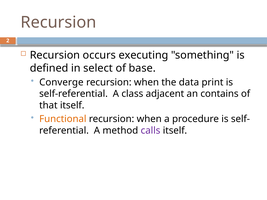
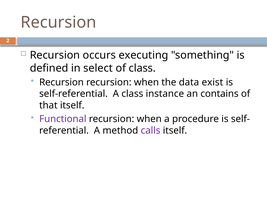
of base: base -> class (142, 68)
Converge: Converge -> Recursion (61, 82)
print: print -> exist (212, 82)
adjacent: adjacent -> instance (165, 94)
Functional colour: orange -> purple (63, 119)
